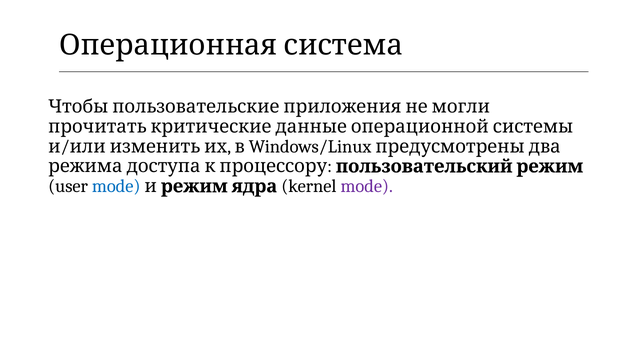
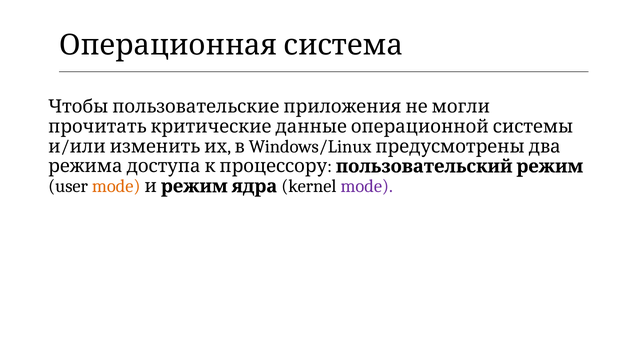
mode colour: blue -> orange (116, 186)
